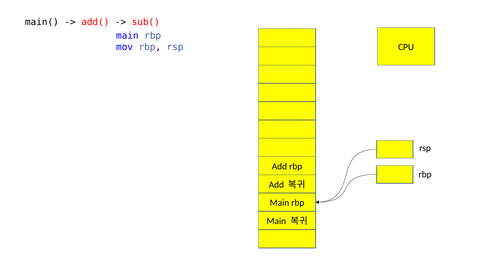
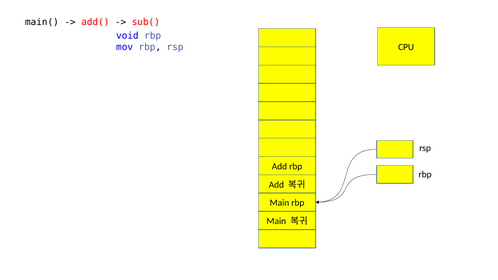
main: main -> void (127, 36)
